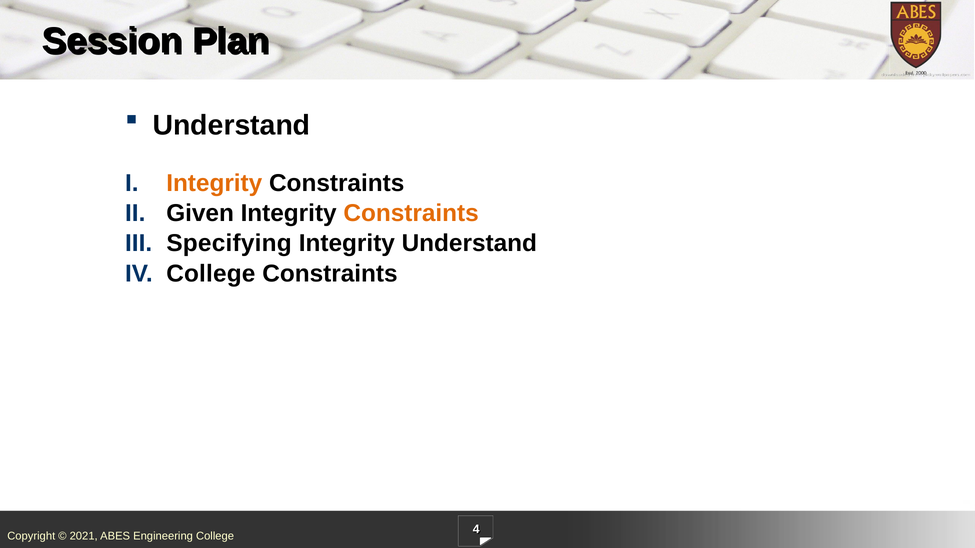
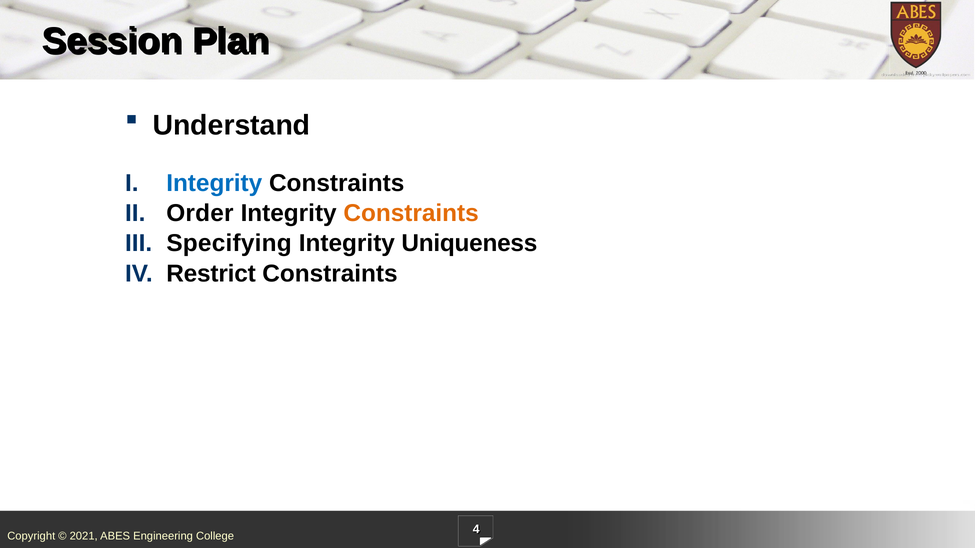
Integrity colour: orange -> blue (214, 183)
Given: Given -> Order (200, 213)
Integrity Understand: Understand -> Uniqueness (469, 244)
College: College -> Restrict (211, 274)
